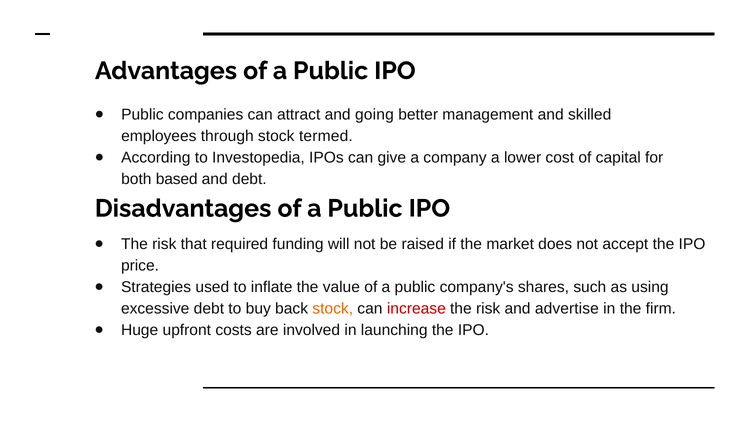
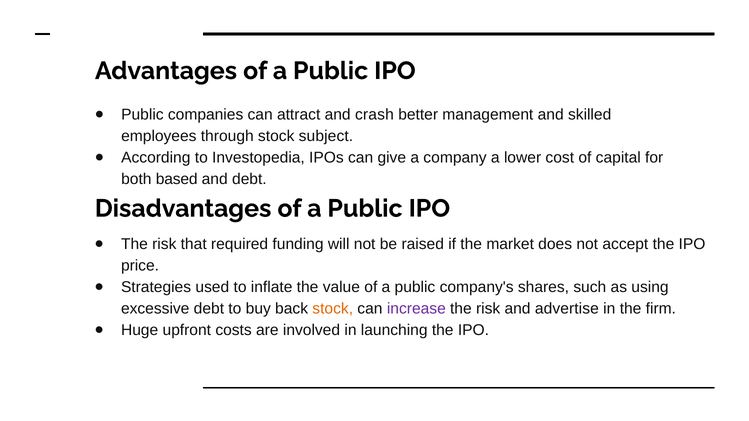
going: going -> crash (374, 115)
termed: termed -> subject (326, 136)
increase colour: red -> purple (416, 309)
